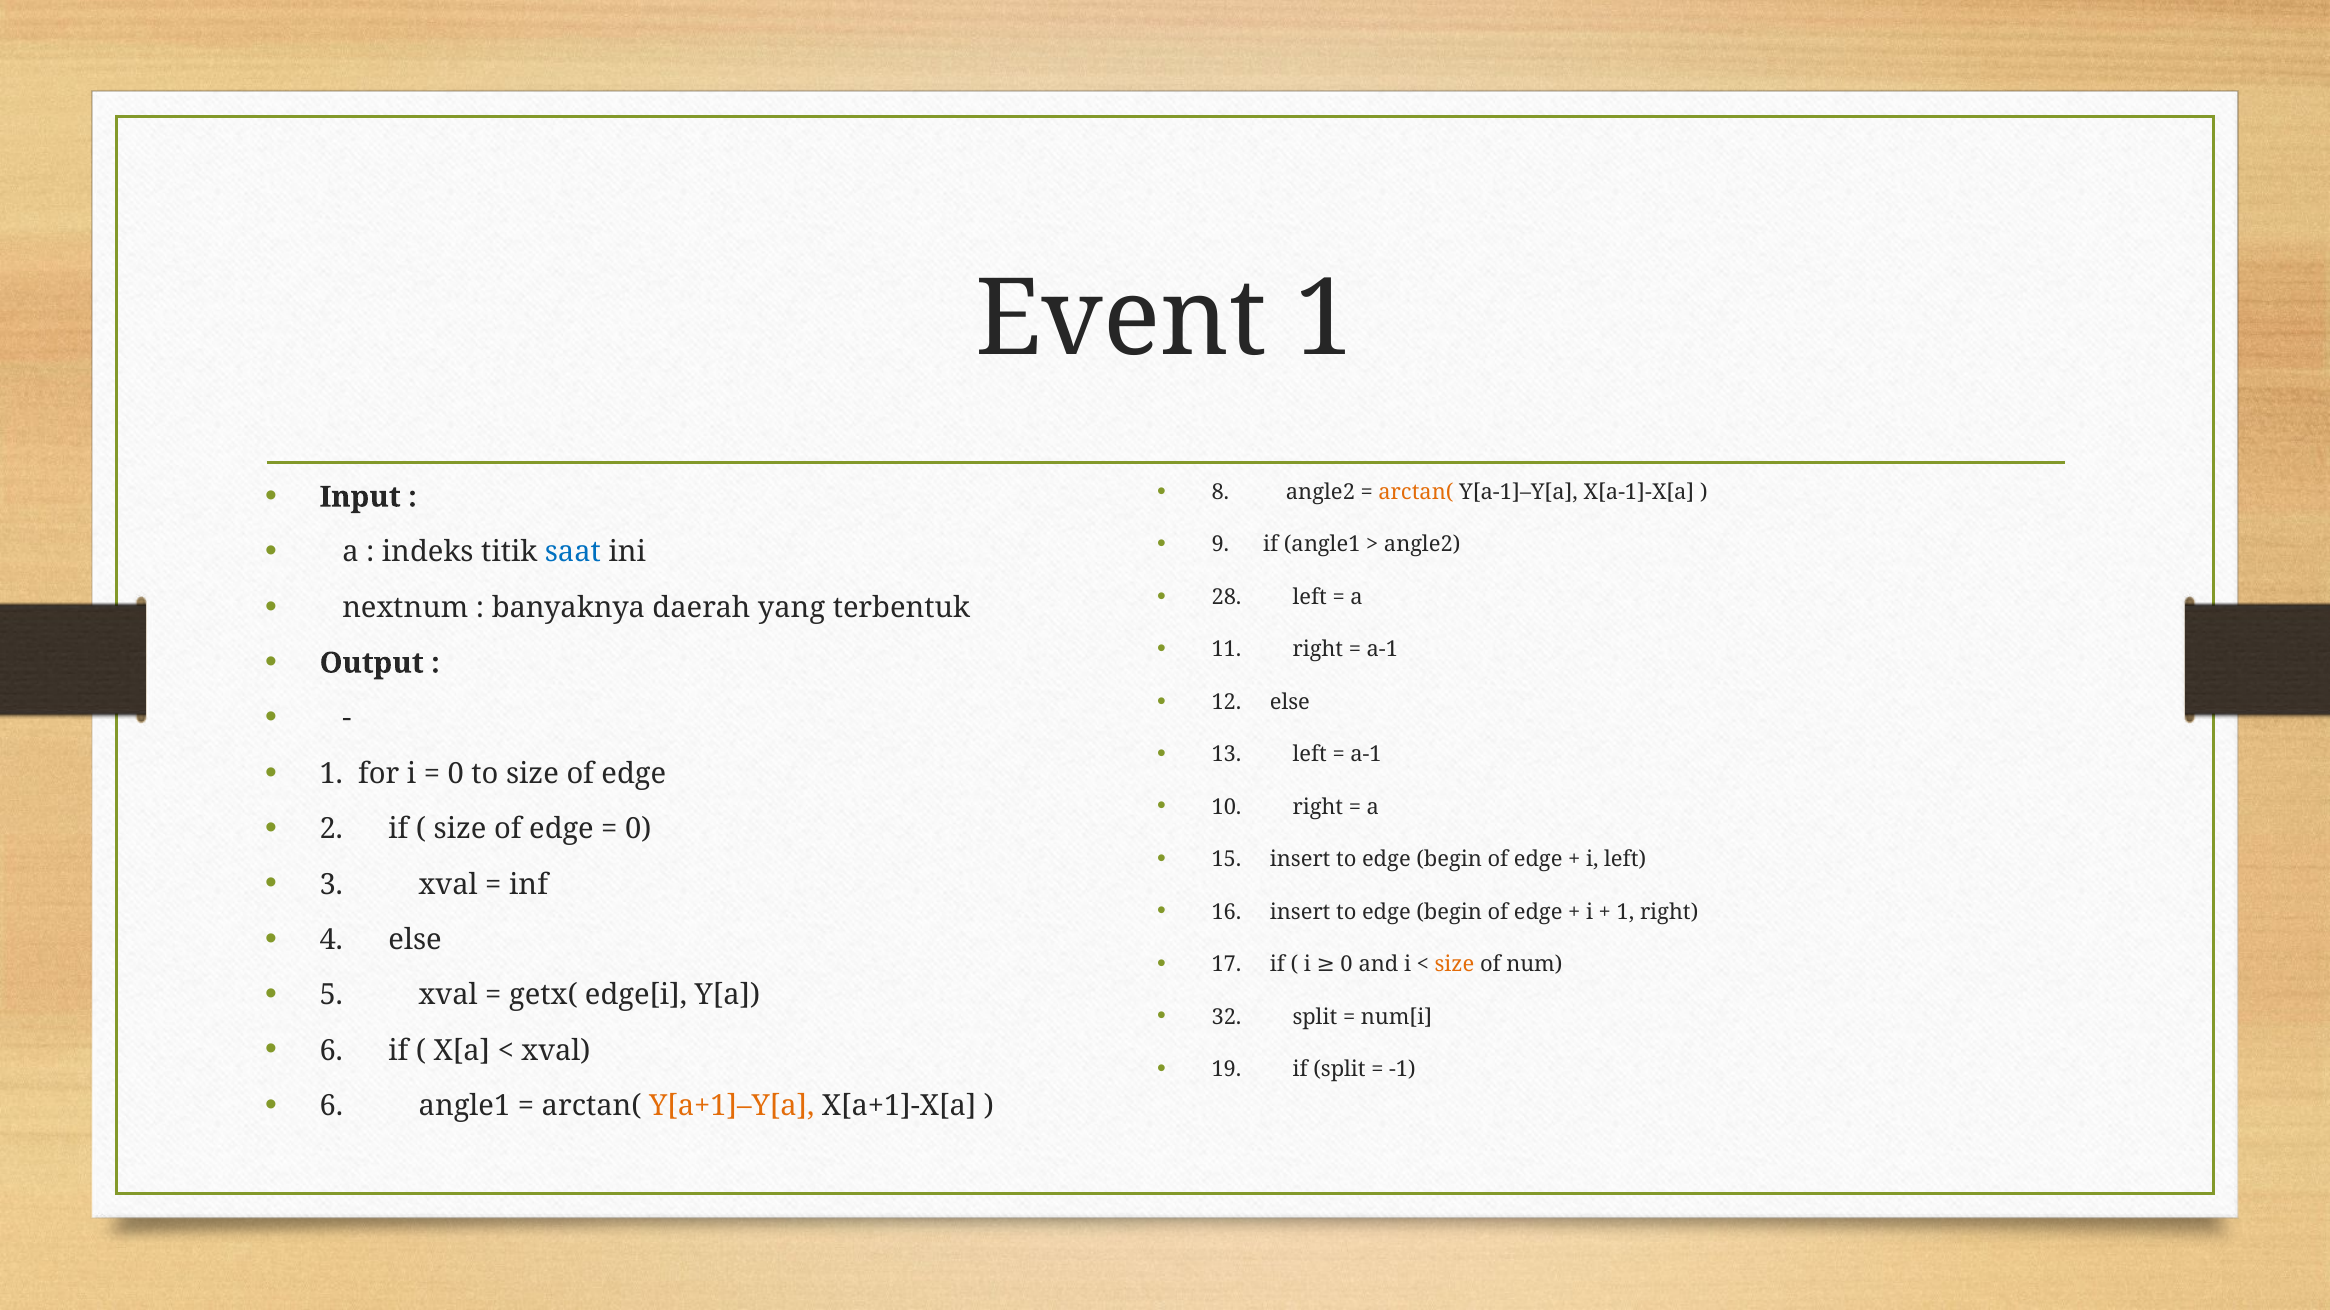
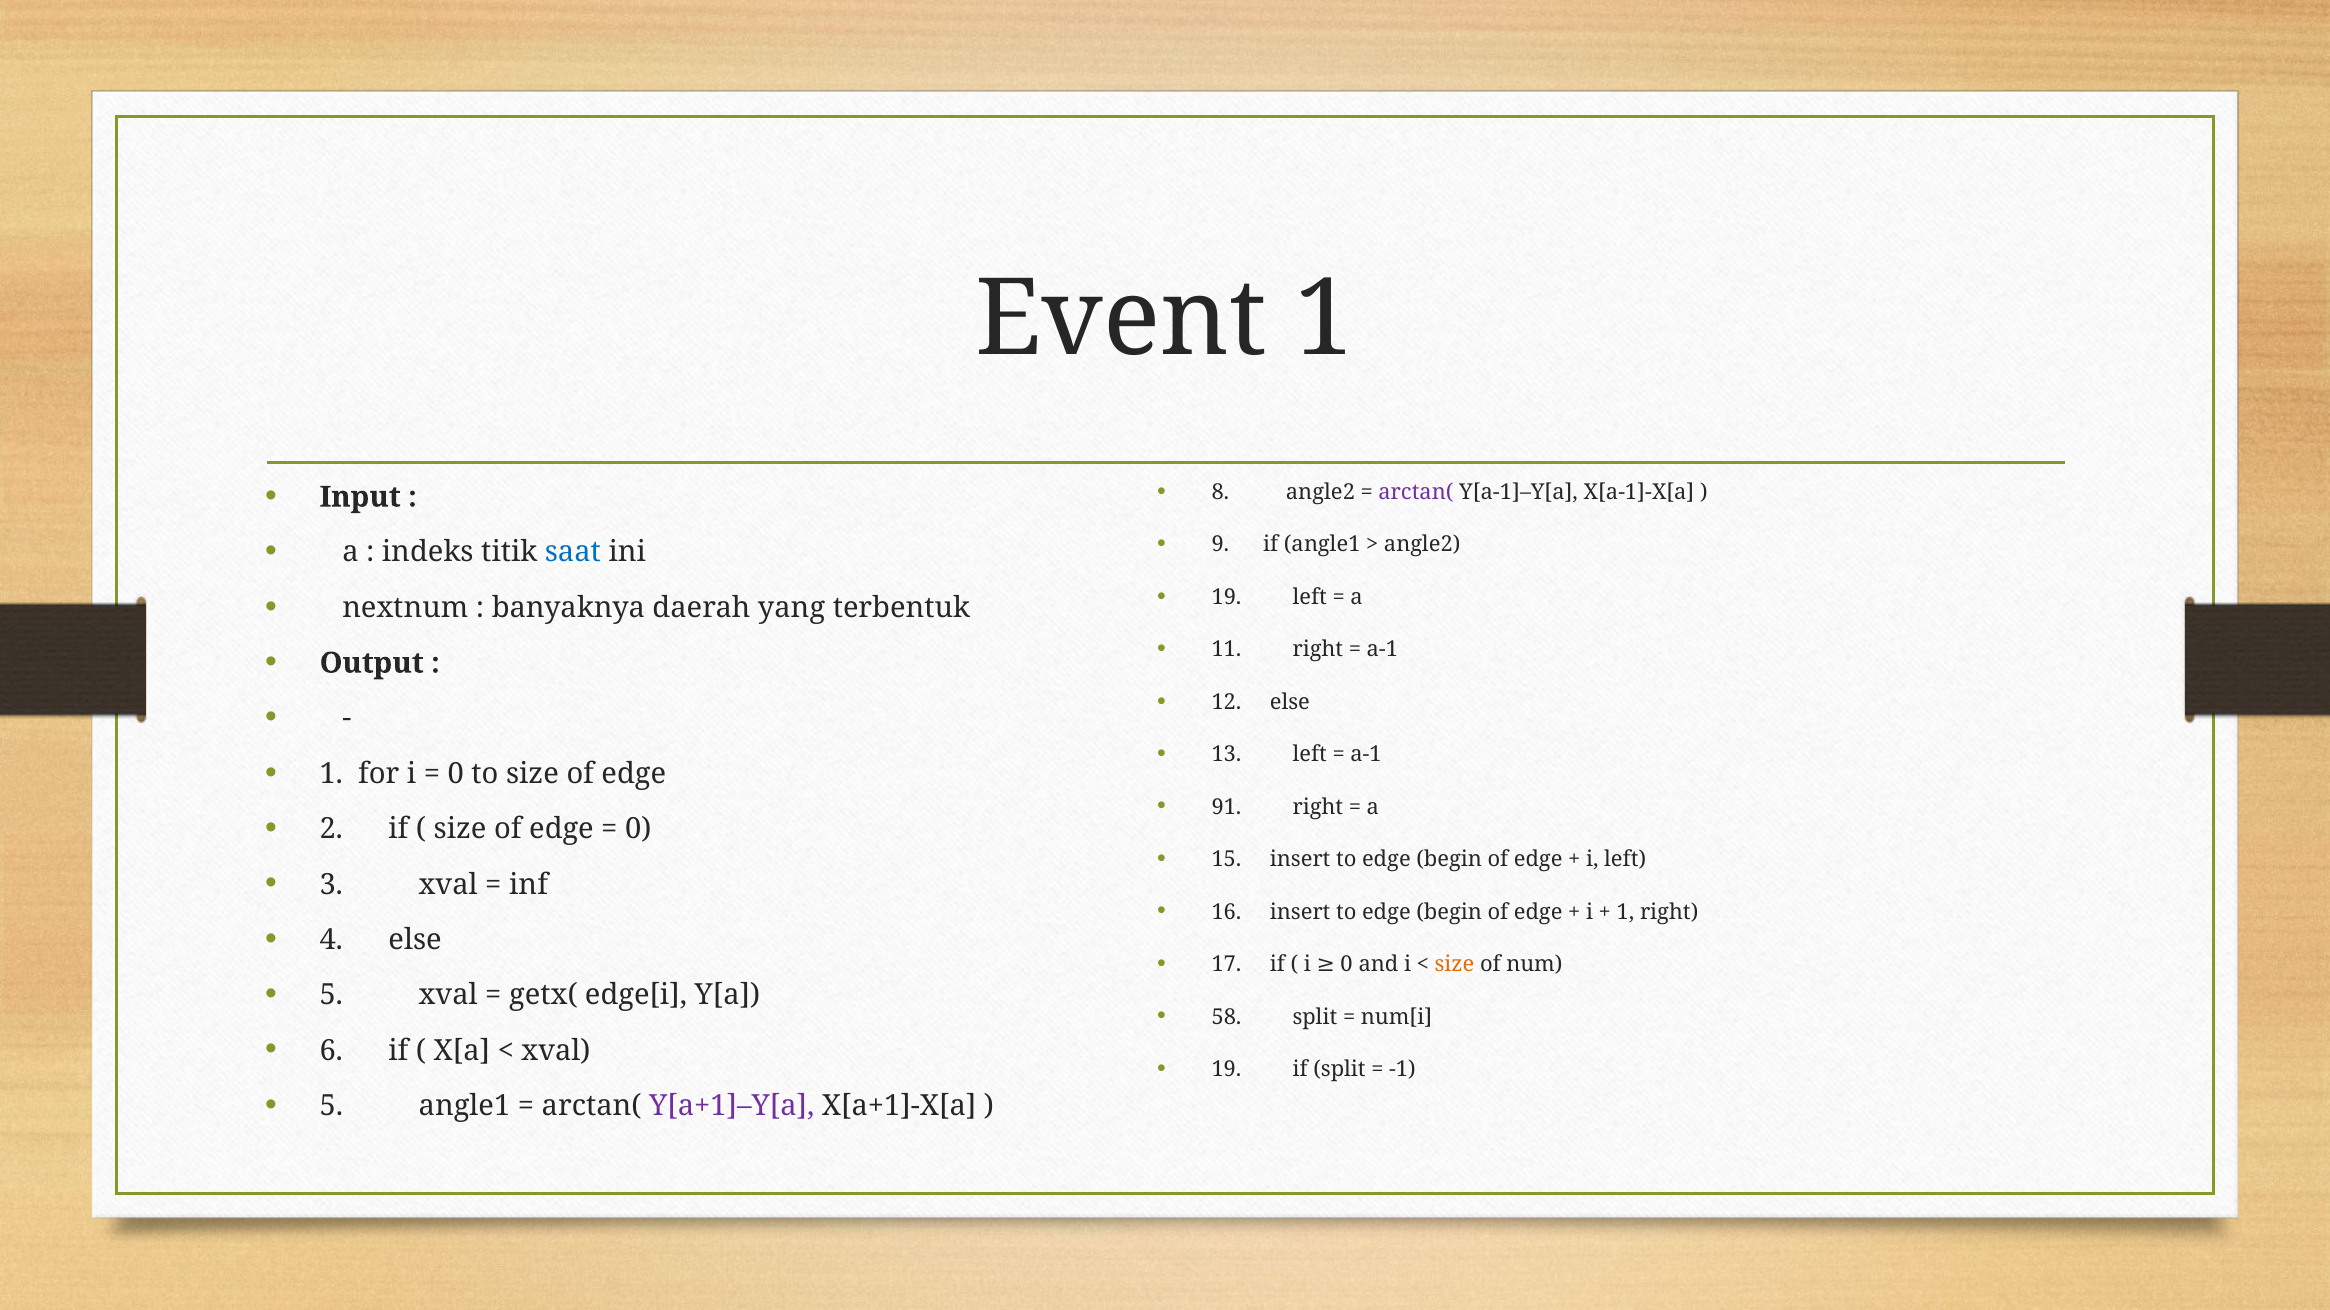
arctan( colour: orange -> purple (1416, 492)
28: 28 -> 19 (1227, 597)
10: 10 -> 91 (1227, 807)
32: 32 -> 58 (1227, 1017)
6: 6 -> 5 (331, 1106)
Y[a+1]–Y[a colour: orange -> purple (732, 1106)
